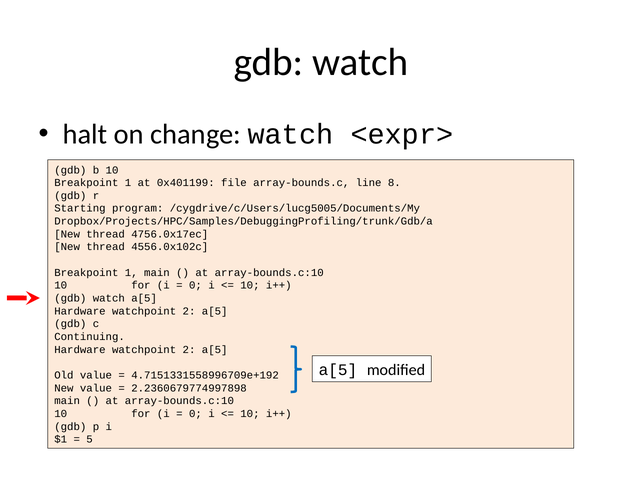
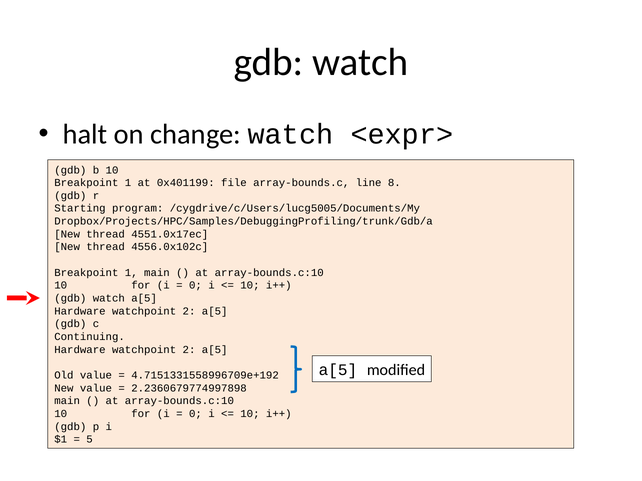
4756.0x17ec: 4756.0x17ec -> 4551.0x17ec (170, 234)
